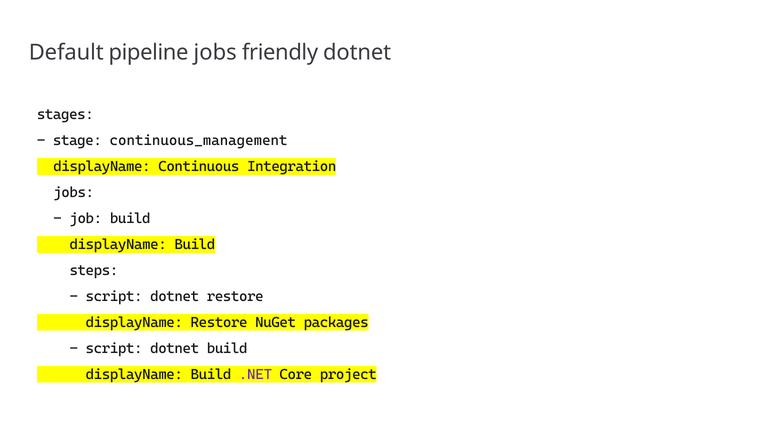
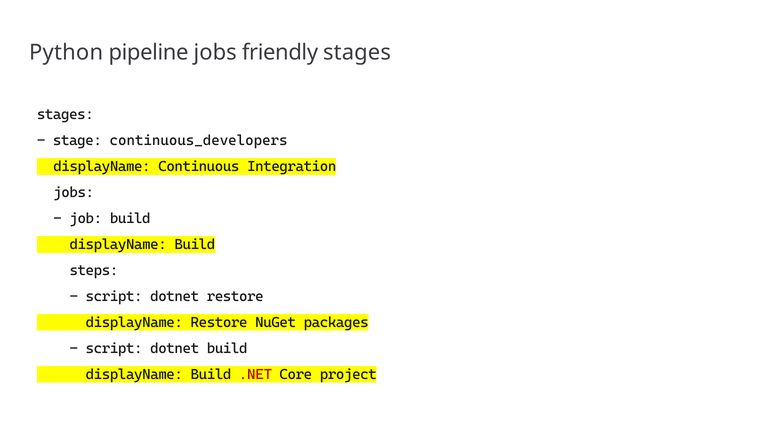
Default: Default -> Python (66, 53)
friendly dotnet: dotnet -> stages (357, 53)
continuous_management: continuous_management -> continuous_developers (199, 141)
.NET colour: purple -> red (255, 375)
